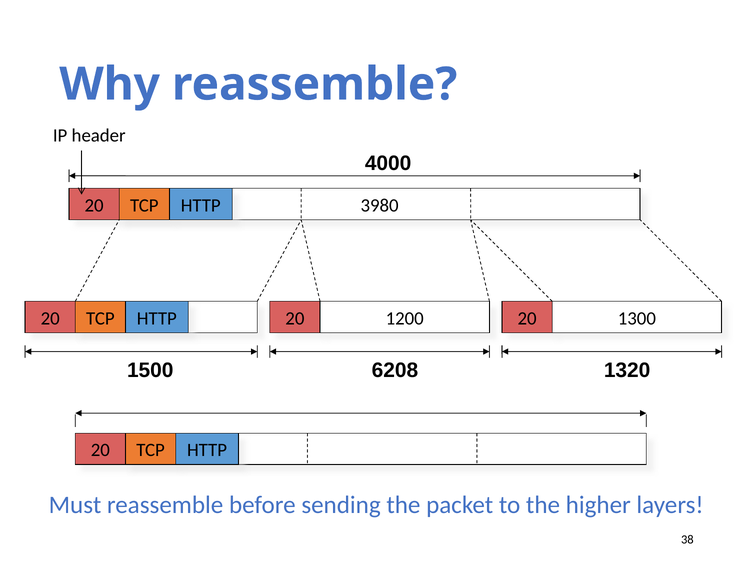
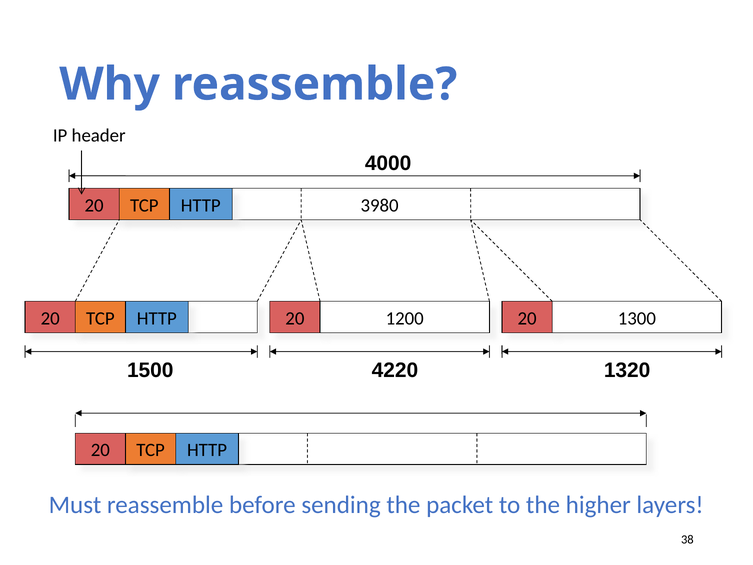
6208: 6208 -> 4220 (395, 370)
